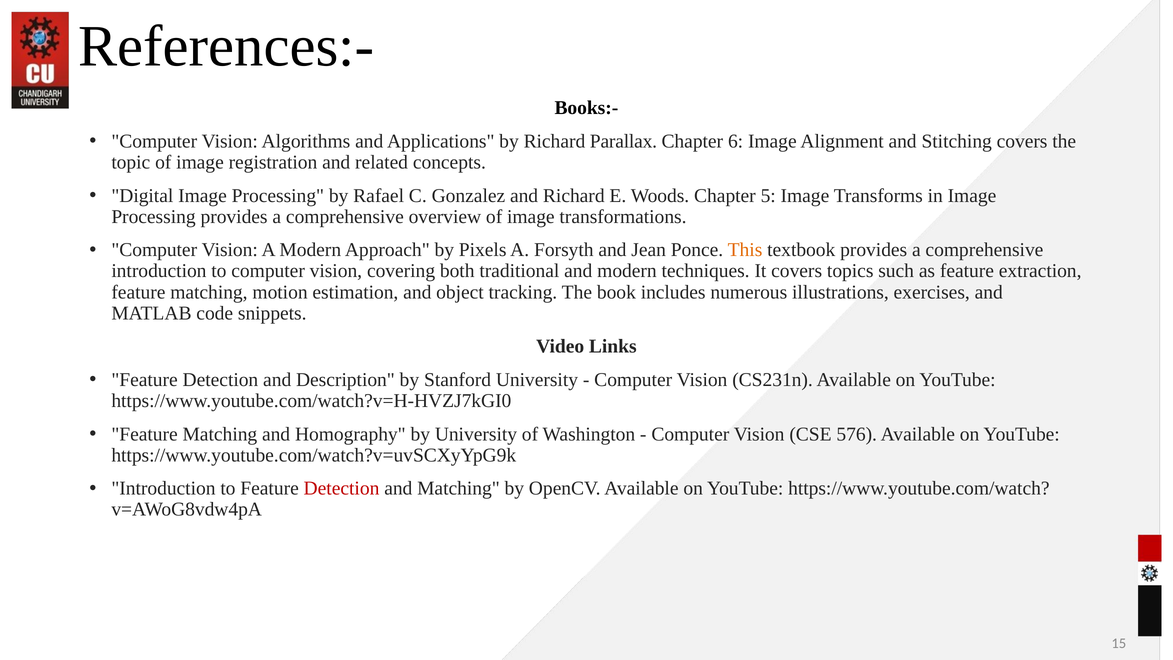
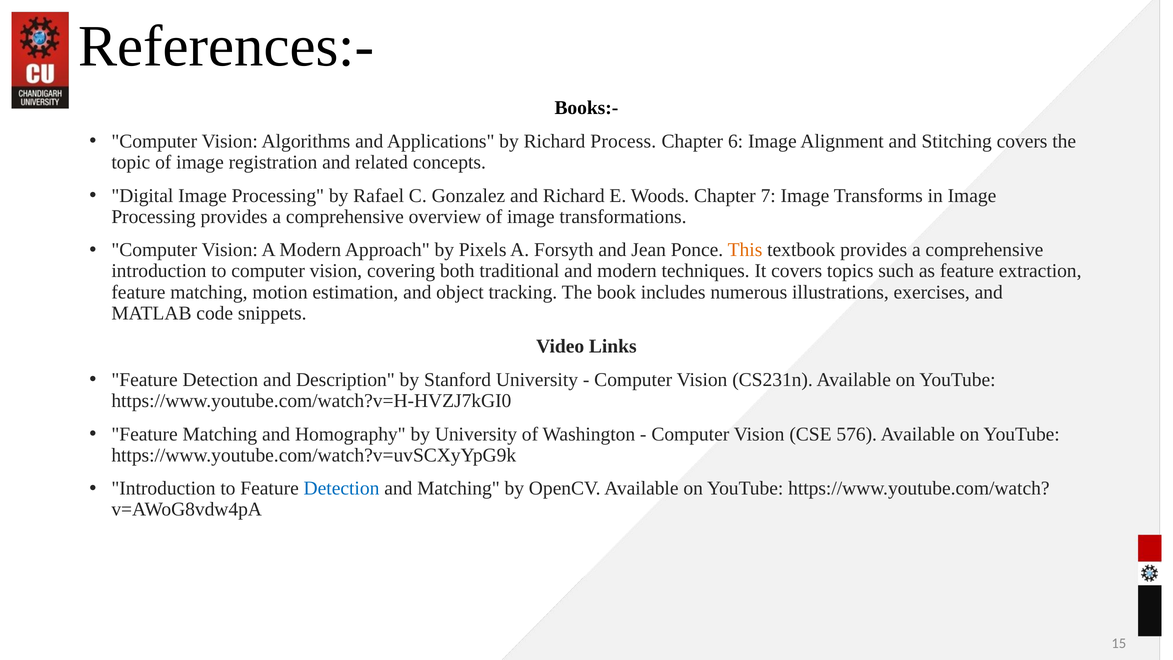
Parallax: Parallax -> Process (623, 141)
5: 5 -> 7 (768, 196)
Detection colour: red -> blue (342, 488)
